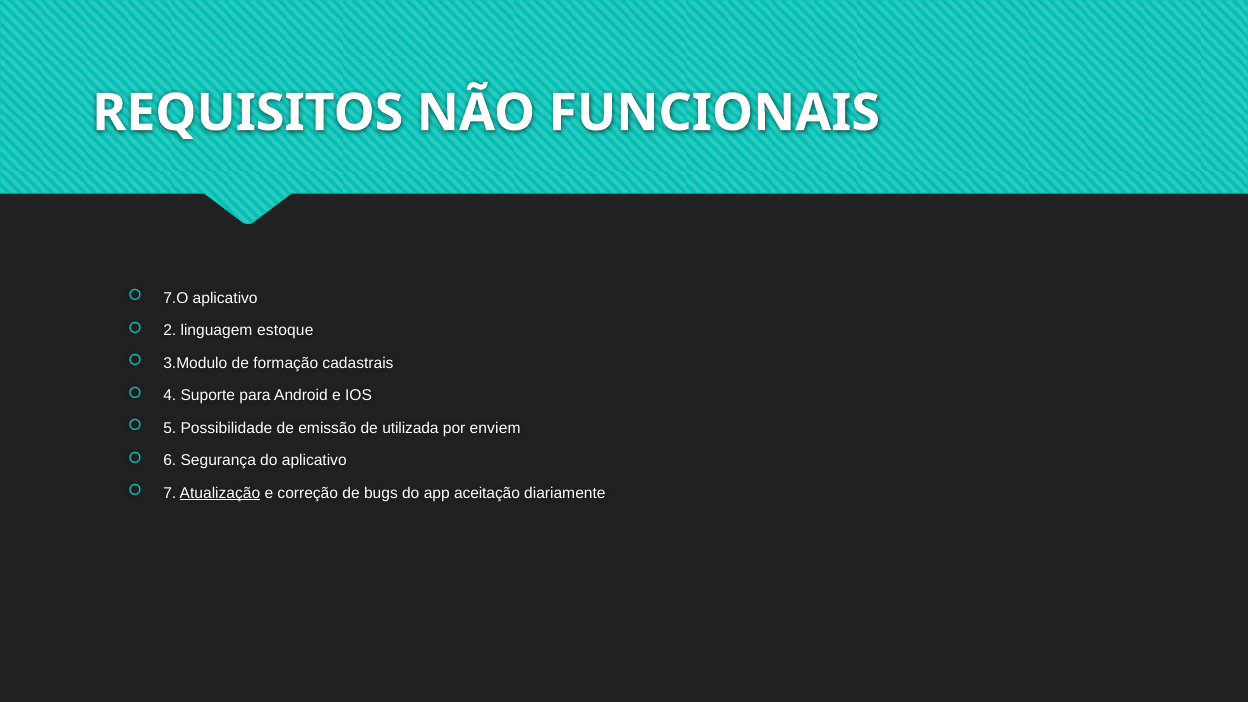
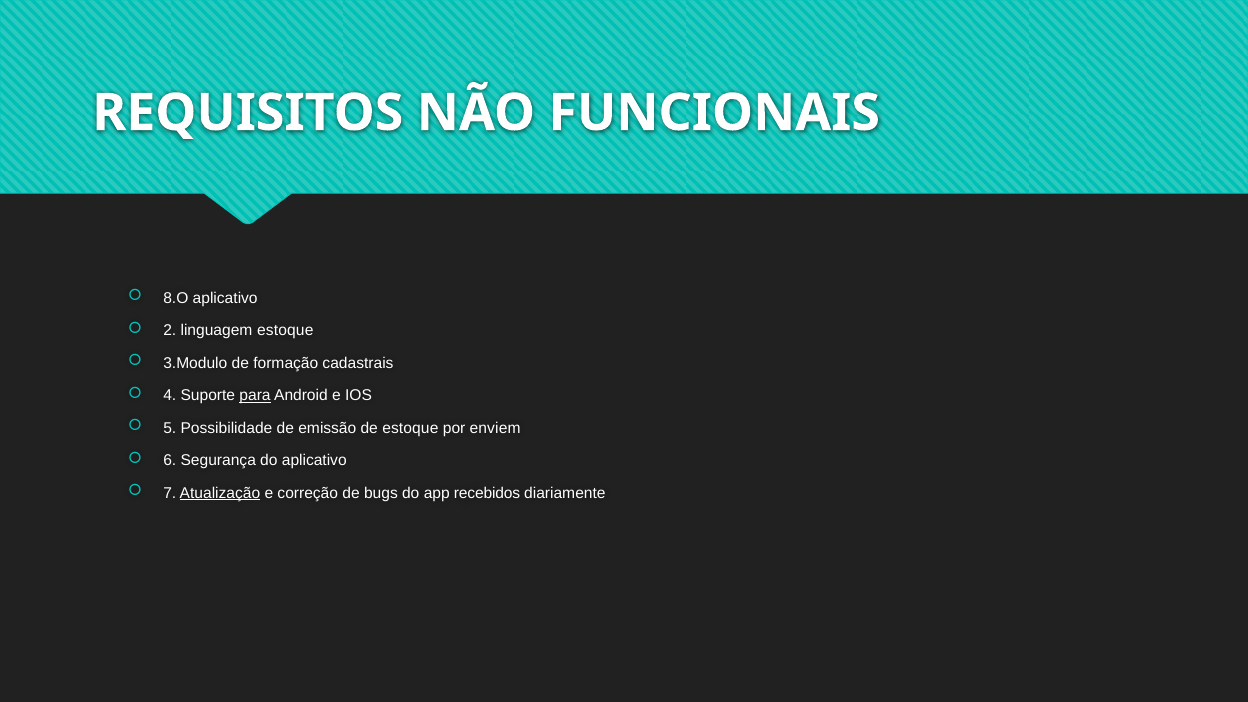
7.O: 7.O -> 8.O (176, 298)
para underline: none -> present (255, 396)
de utilizada: utilizada -> estoque (410, 428)
aceitação: aceitação -> recebidos (487, 493)
